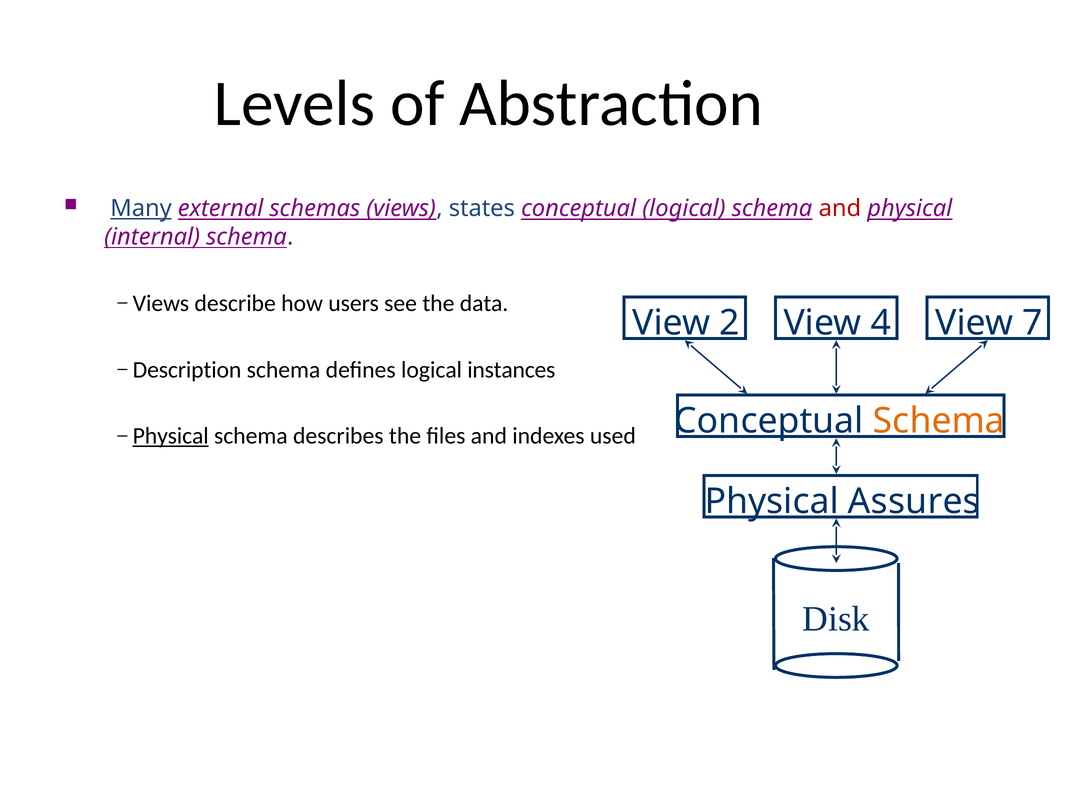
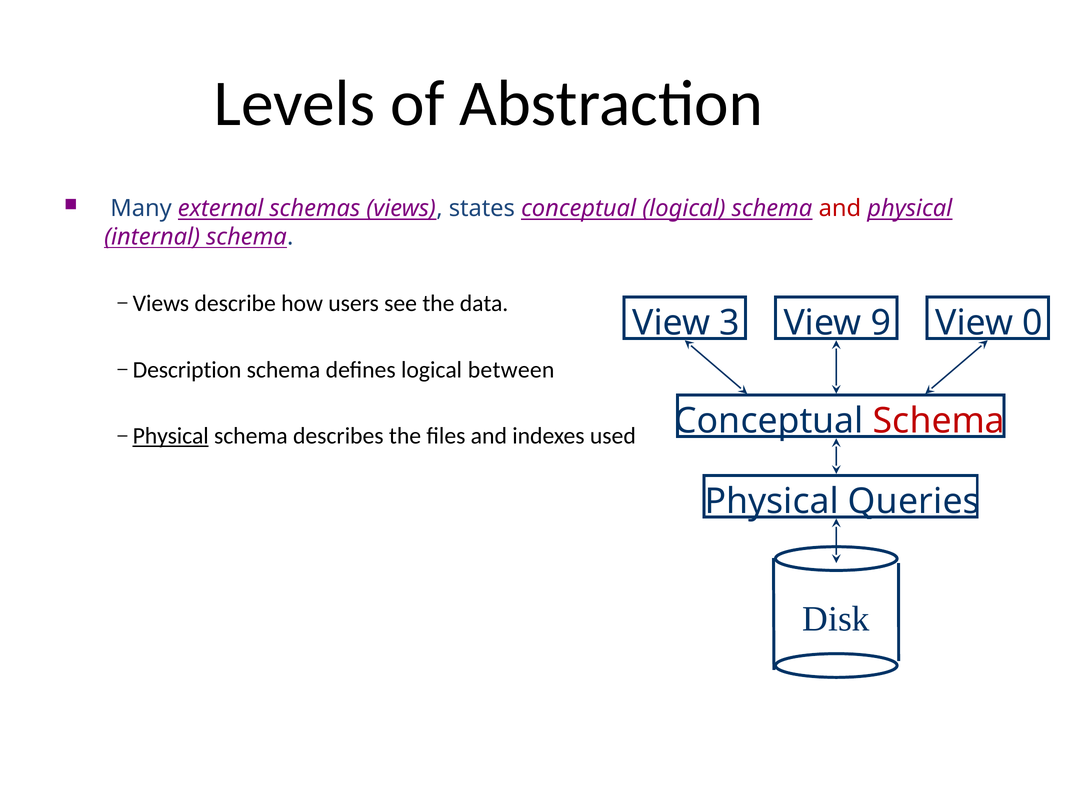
Many underline: present -> none (141, 208)
2: 2 -> 3 (729, 323)
4: 4 -> 9 (881, 323)
7: 7 -> 0 (1033, 323)
instances: instances -> between (511, 370)
Schema colour: orange -> red (939, 421)
Assures: Assures -> Queries (914, 501)
